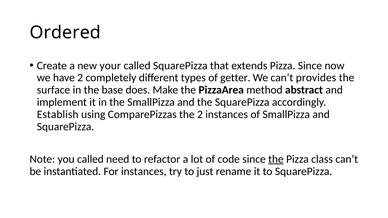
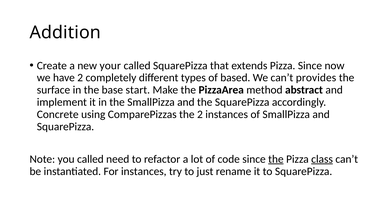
Ordered: Ordered -> Addition (65, 33)
getter: getter -> based (235, 78)
does: does -> start (138, 90)
Establish: Establish -> Concrete (58, 114)
class underline: none -> present (322, 159)
